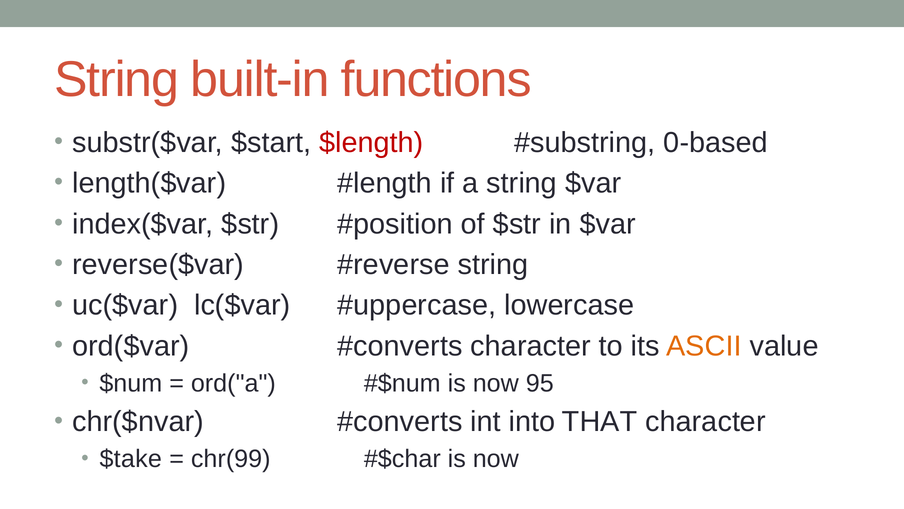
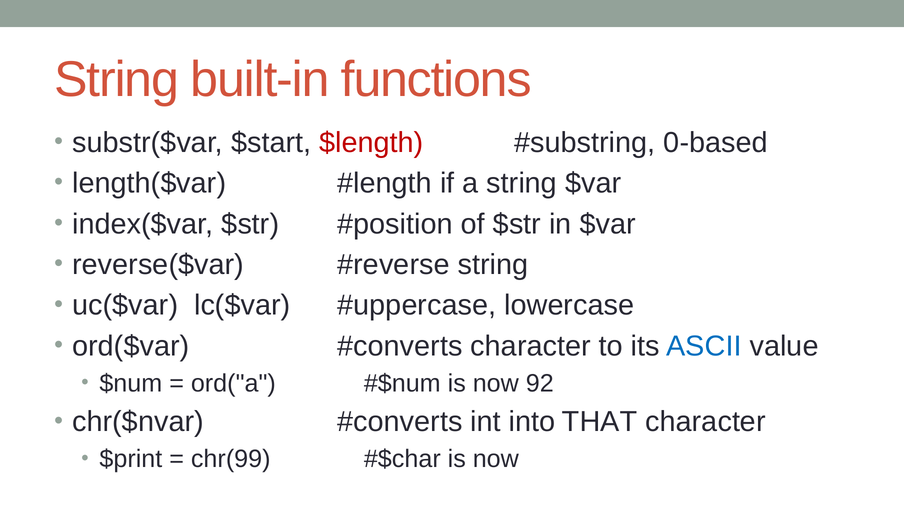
ASCII colour: orange -> blue (704, 346)
95: 95 -> 92 (540, 383)
$take: $take -> $print (131, 459)
